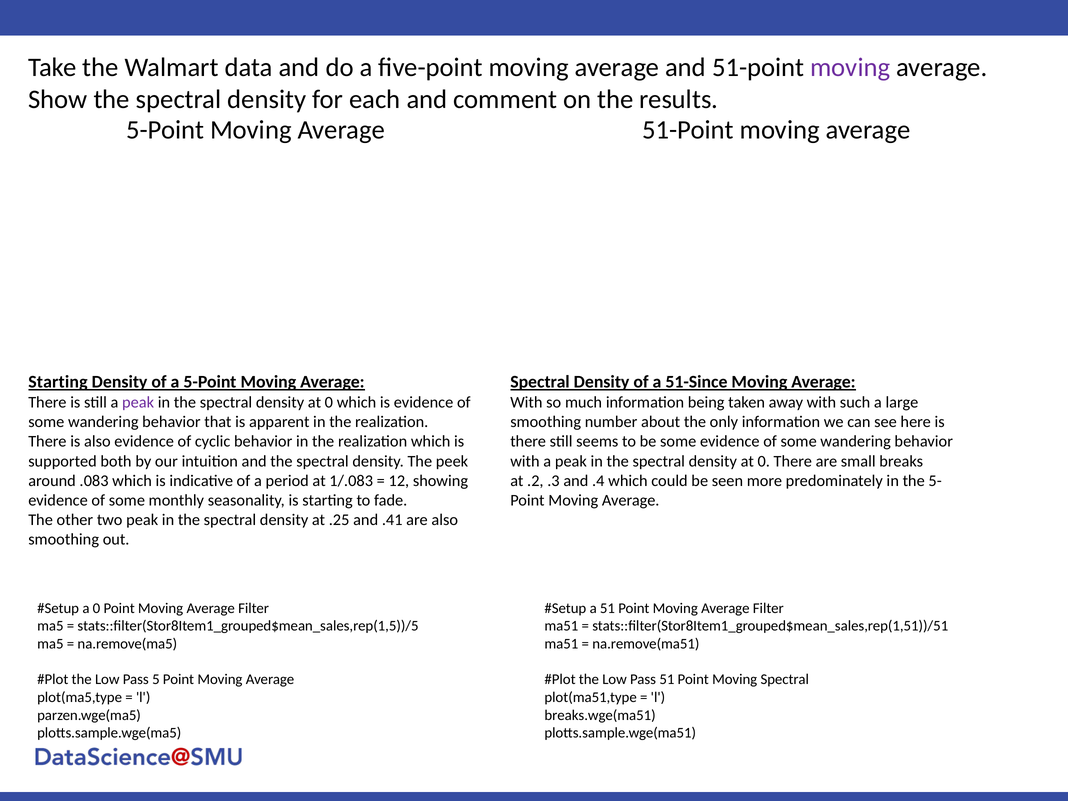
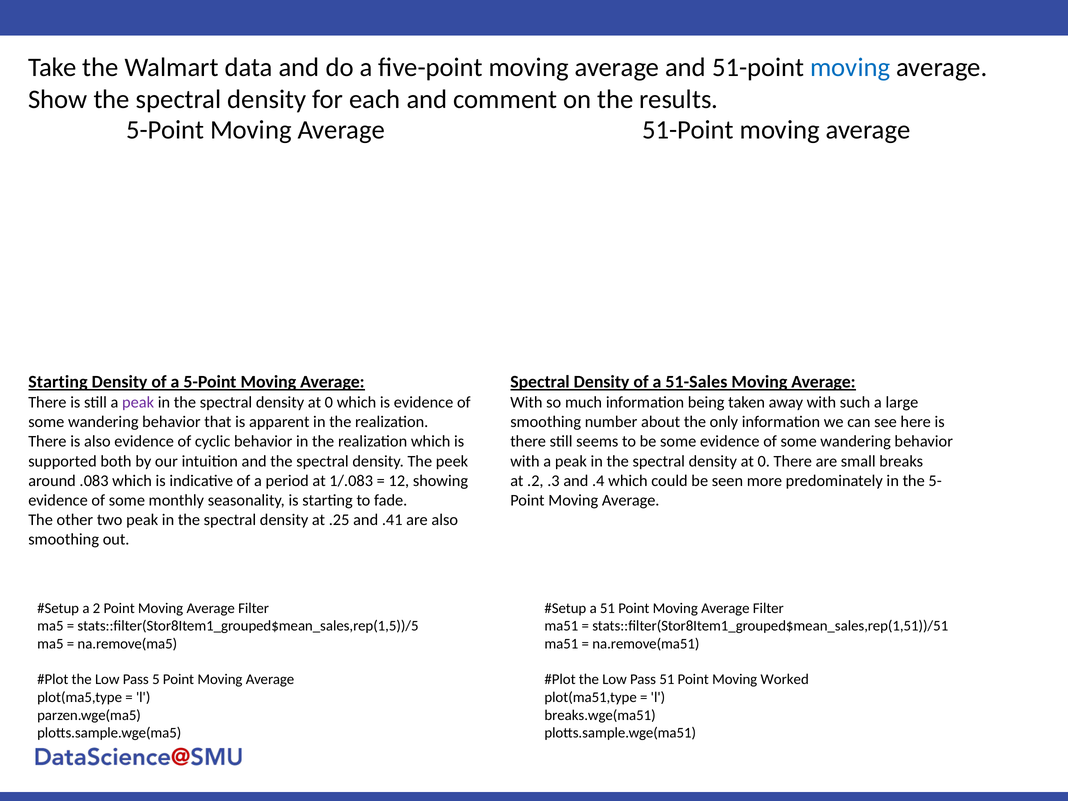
moving colour: purple -> blue (850, 68)
51-Since: 51-Since -> 51-Sales (696, 382)
a 0: 0 -> 2 (96, 608)
Moving Spectral: Spectral -> Worked (785, 680)
